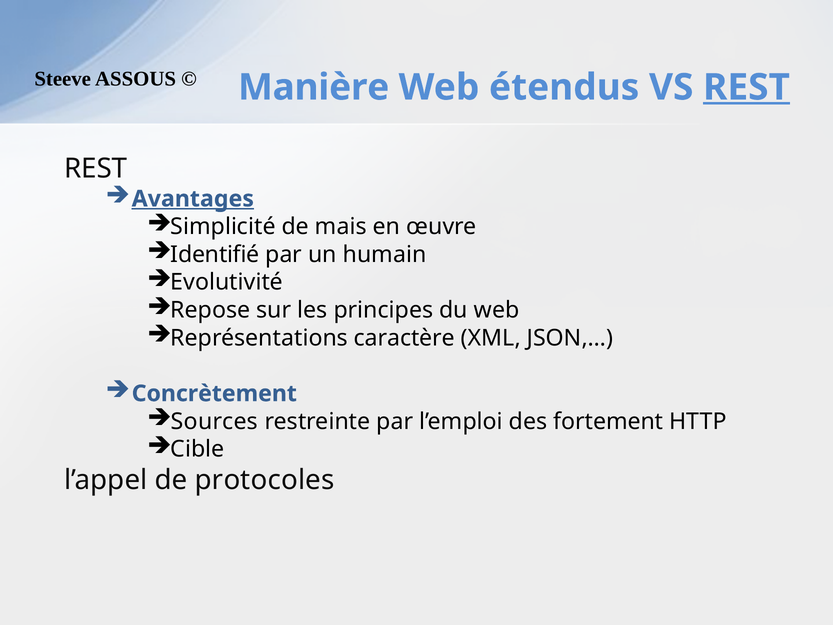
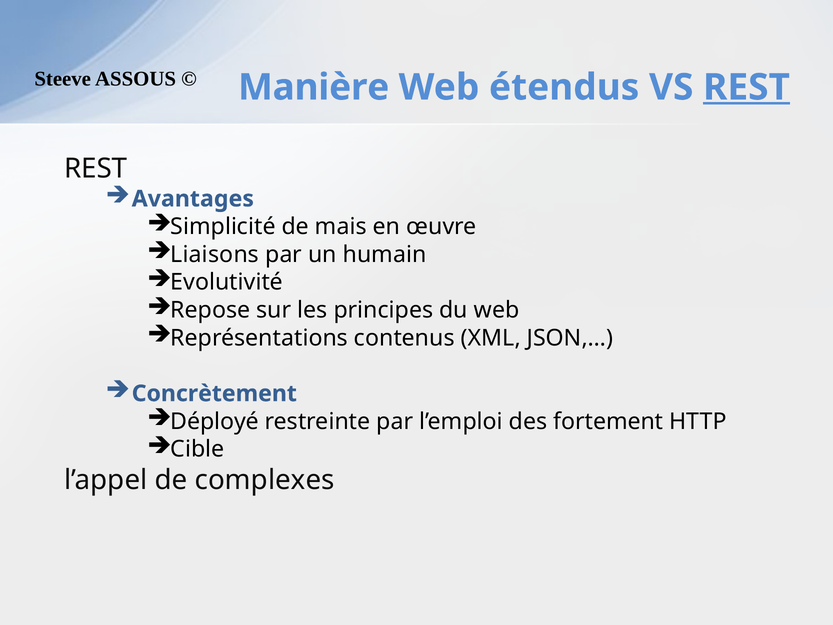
Avantages underline: present -> none (193, 199)
Identifié: Identifié -> Liaisons (215, 254)
caractère: caractère -> contenus (404, 338)
Sources: Sources -> Déployé (215, 421)
protocoles: protocoles -> complexes (265, 480)
